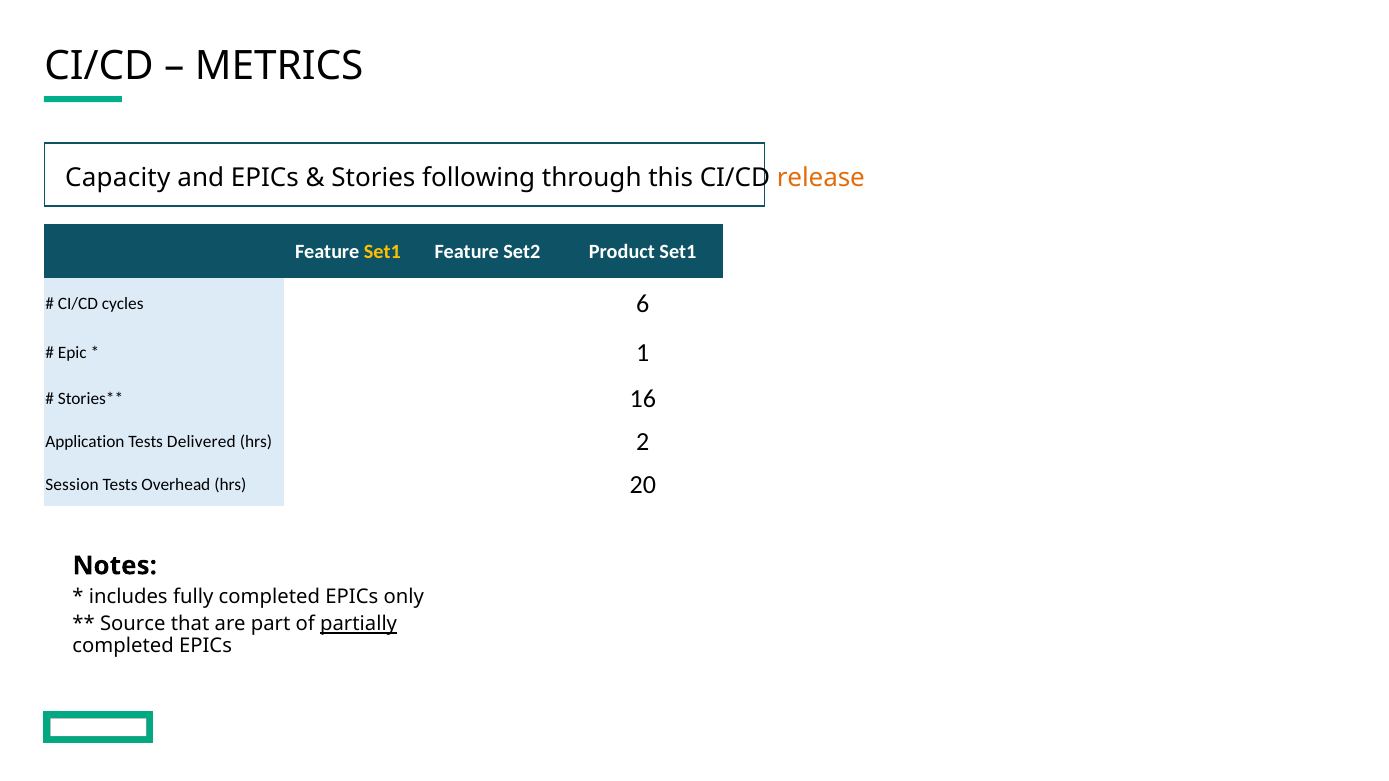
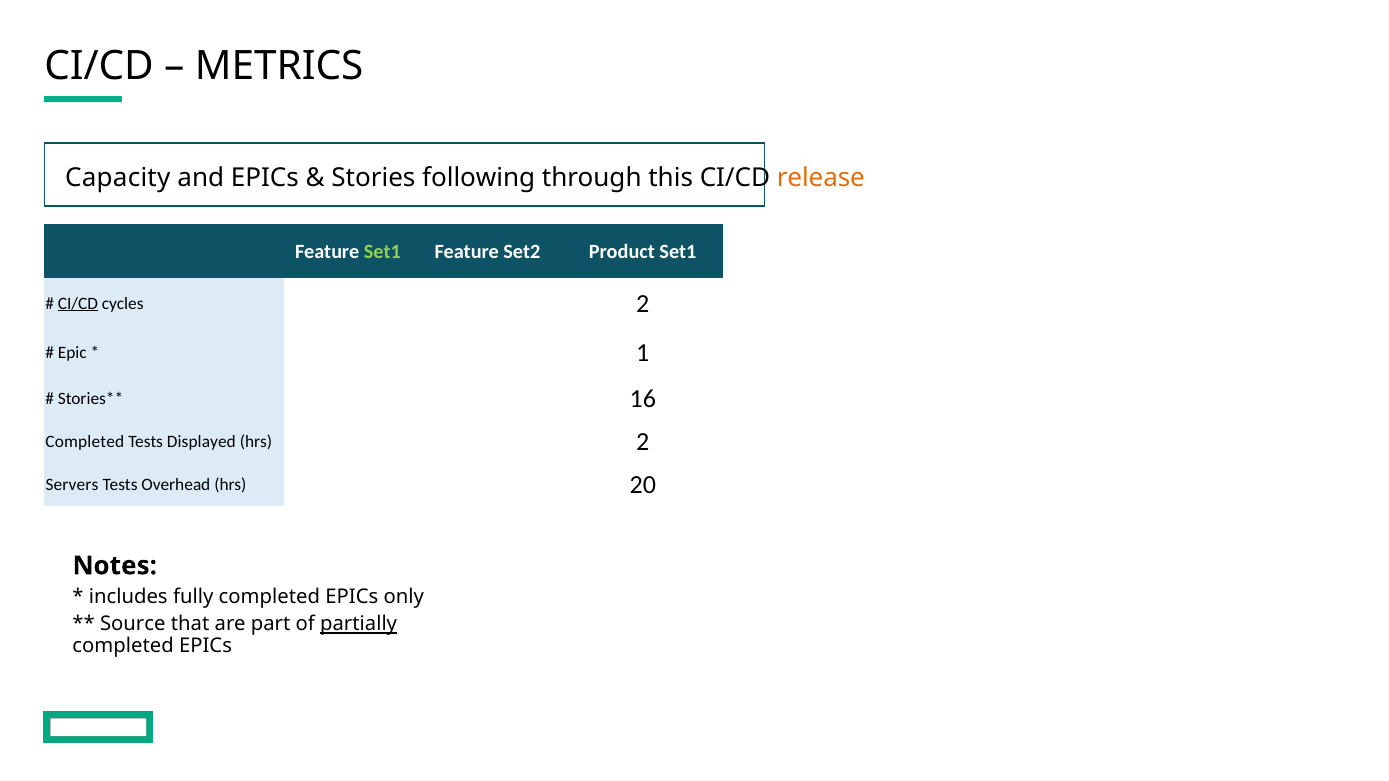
Set1 colour: yellow -> light green (382, 252)
CI/CD underline: none -> present (78, 303)
cycles 6: 6 -> 2 (643, 304)
Application: Application -> Completed (85, 442)
Delivered: Delivered -> Displayed (201, 442)
Session: Session -> Servers (72, 485)
